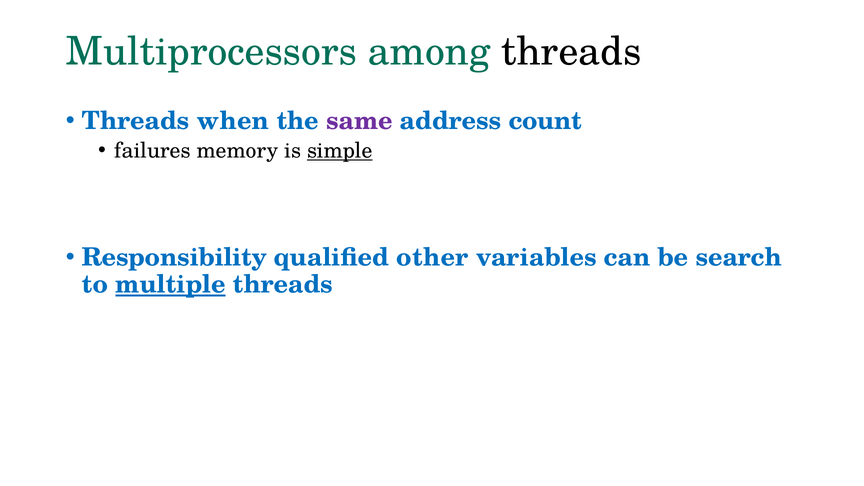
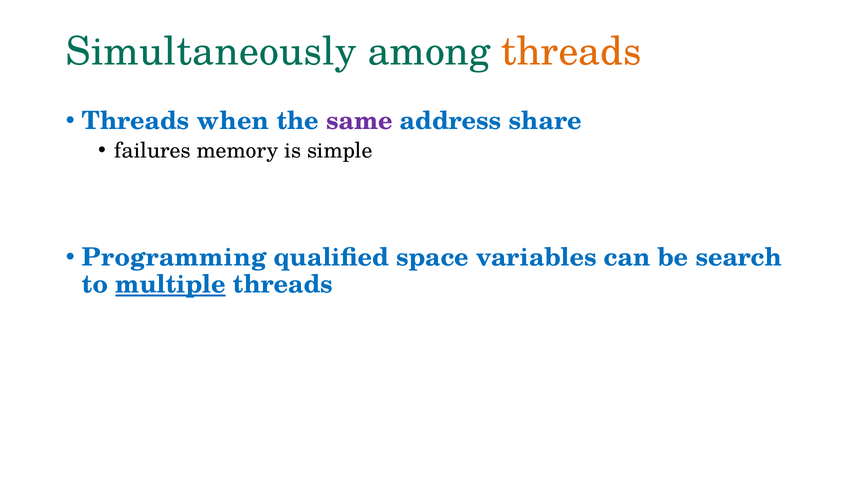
Multiprocessors: Multiprocessors -> Simultaneously (211, 52)
threads colour: black -> orange (571, 52)
count: count -> share (545, 121)
simple underline: present -> none (340, 151)
Responsibility: Responsibility -> Programming (174, 257)
other: other -> space (433, 257)
